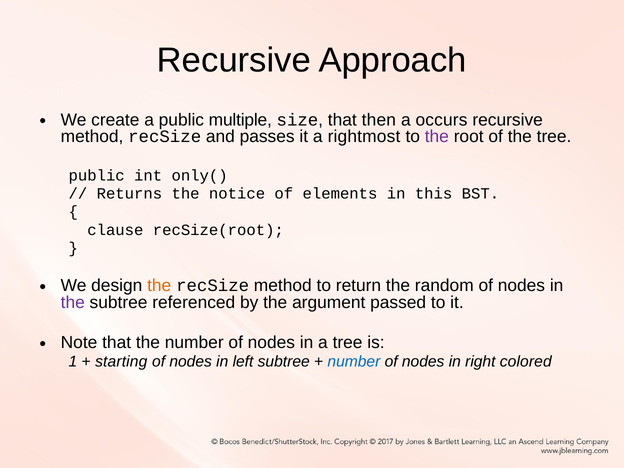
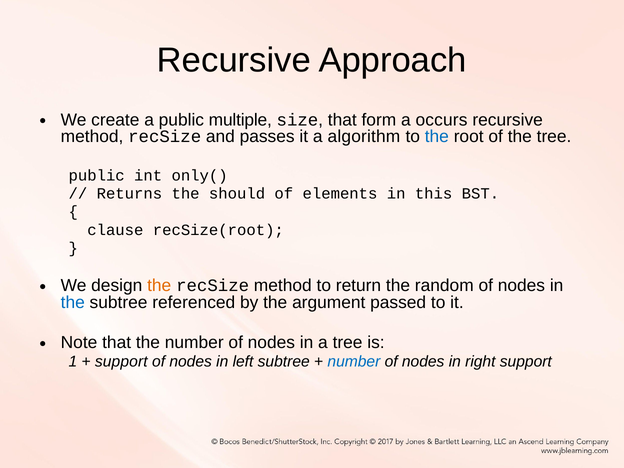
then: then -> form (379, 120)
rightmost: rightmost -> algorithm (364, 136)
the colour: purple -> blue (437, 136)
notice: notice -> should (237, 194)
the colour: purple -> blue (73, 302)
starting: starting -> support (121, 362)
right colored: colored -> support (526, 362)
